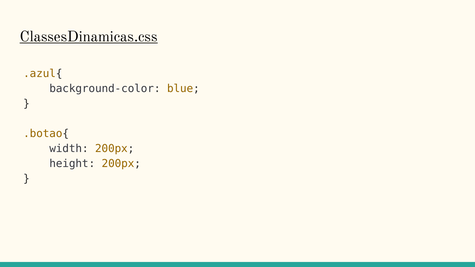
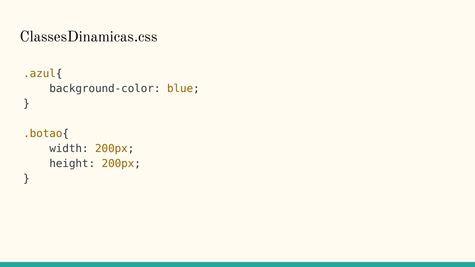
ClassesDinamicas.css underline: present -> none (89, 37)
